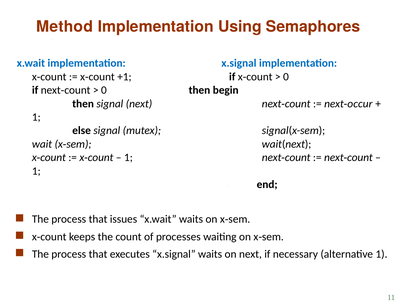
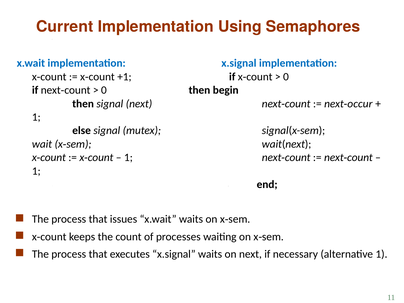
Method: Method -> Current (65, 27)
